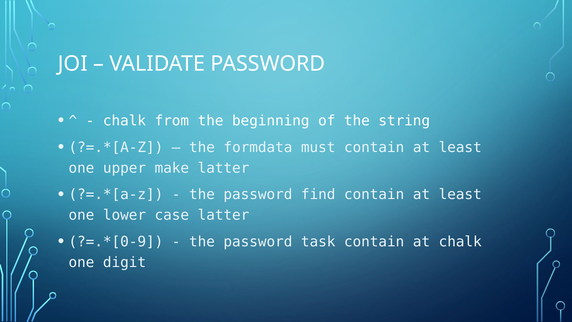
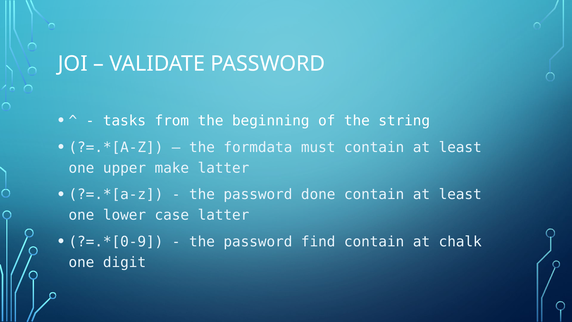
chalk: chalk -> tasks (124, 121)
find: find -> done (318, 194)
task: task -> find (318, 242)
